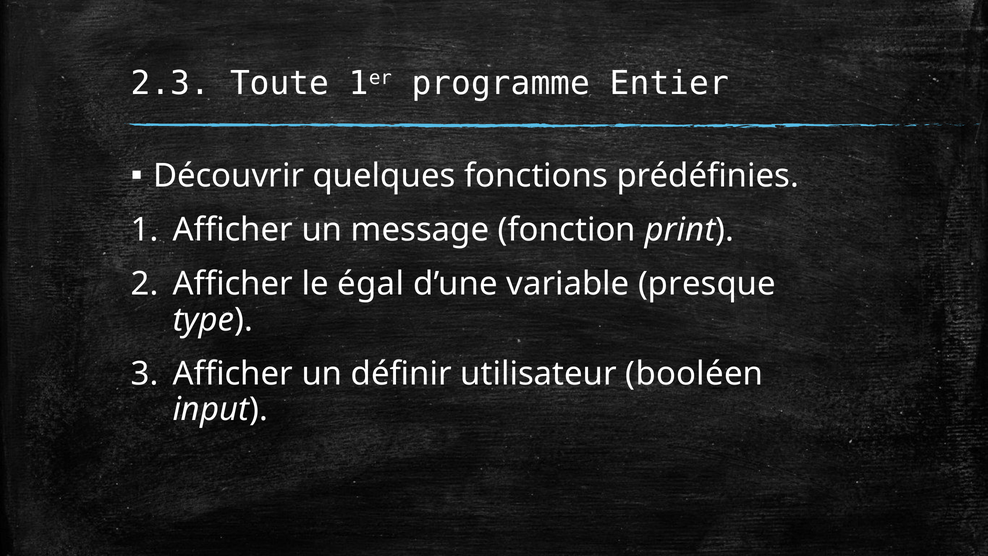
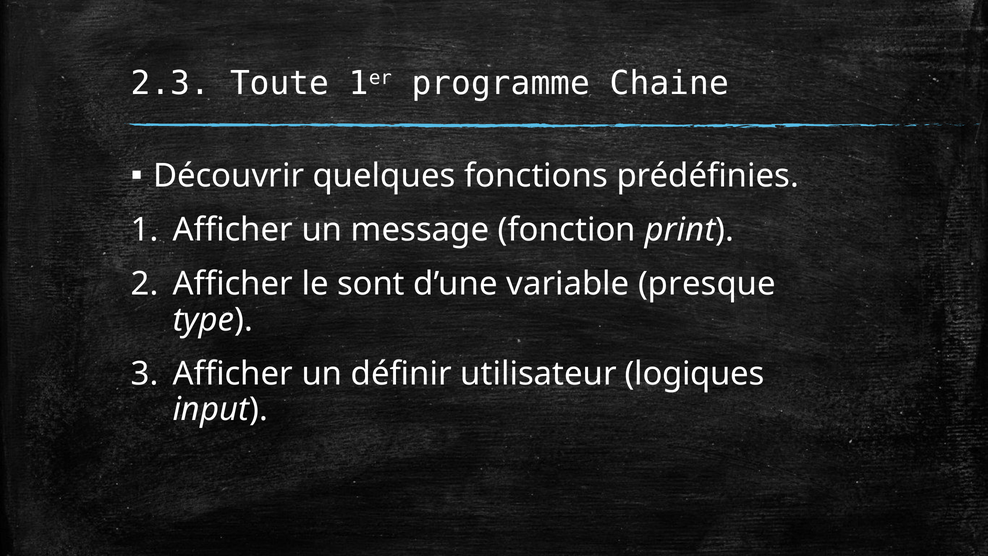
Entier: Entier -> Chaine (669, 83)
égal: égal -> sont (371, 284)
booléen: booléen -> logiques (695, 374)
